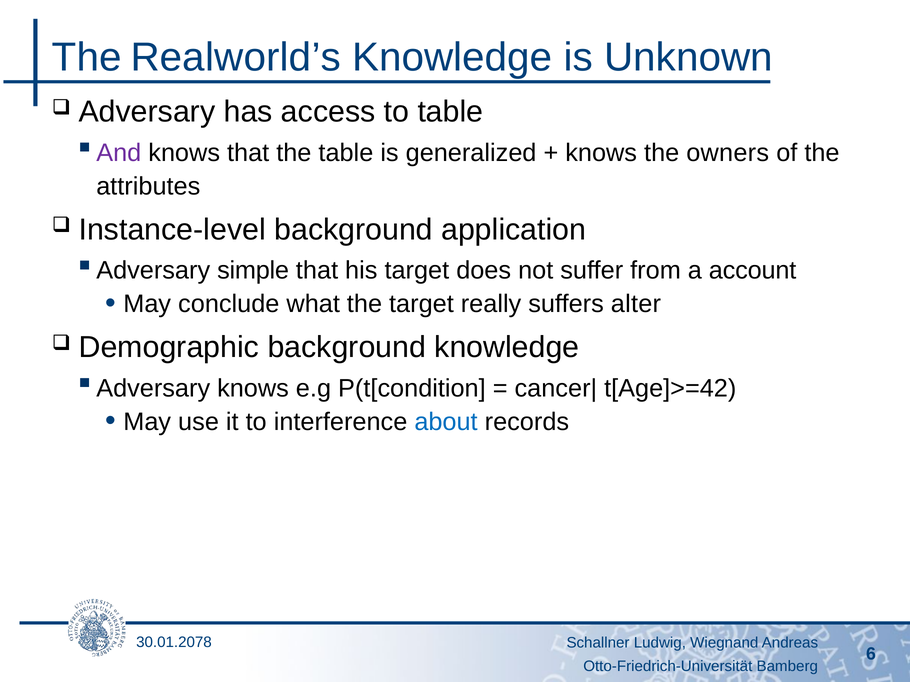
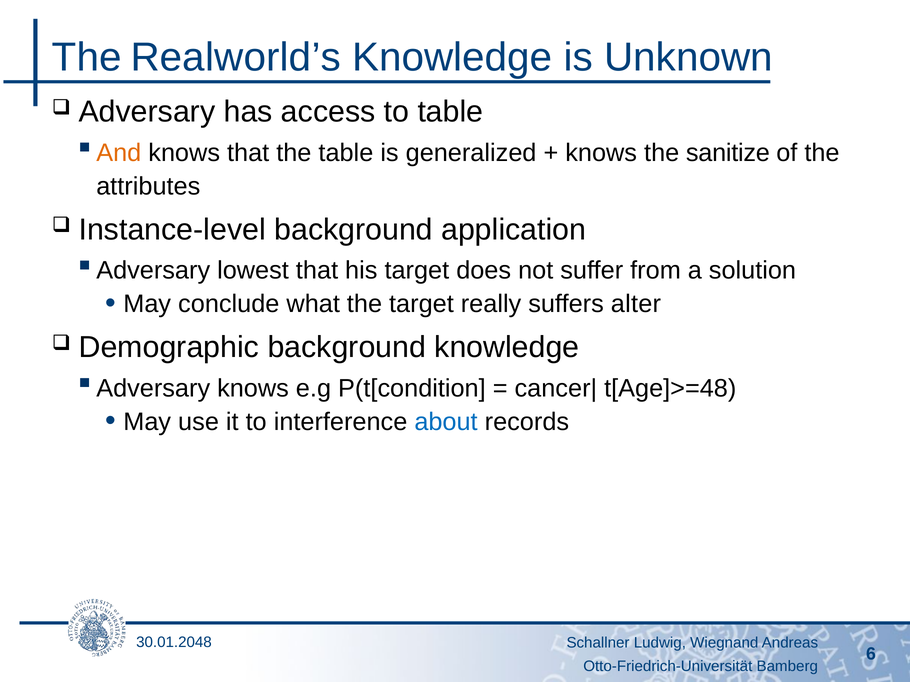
And colour: purple -> orange (119, 153)
owners: owners -> sanitize (728, 153)
simple: simple -> lowest (253, 271)
account: account -> solution (752, 271)
t[Age]>=42: t[Age]>=42 -> t[Age]>=48 (670, 389)
30.01.2078: 30.01.2078 -> 30.01.2048 (174, 643)
